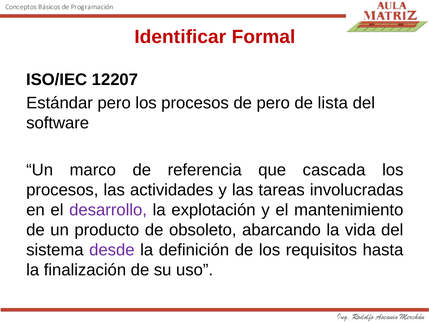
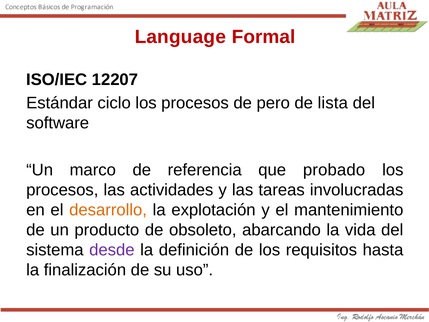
Identificar: Identificar -> Language (180, 37)
Estándar pero: pero -> ciclo (114, 103)
cascada: cascada -> probado (334, 170)
desarrollo colour: purple -> orange (108, 210)
